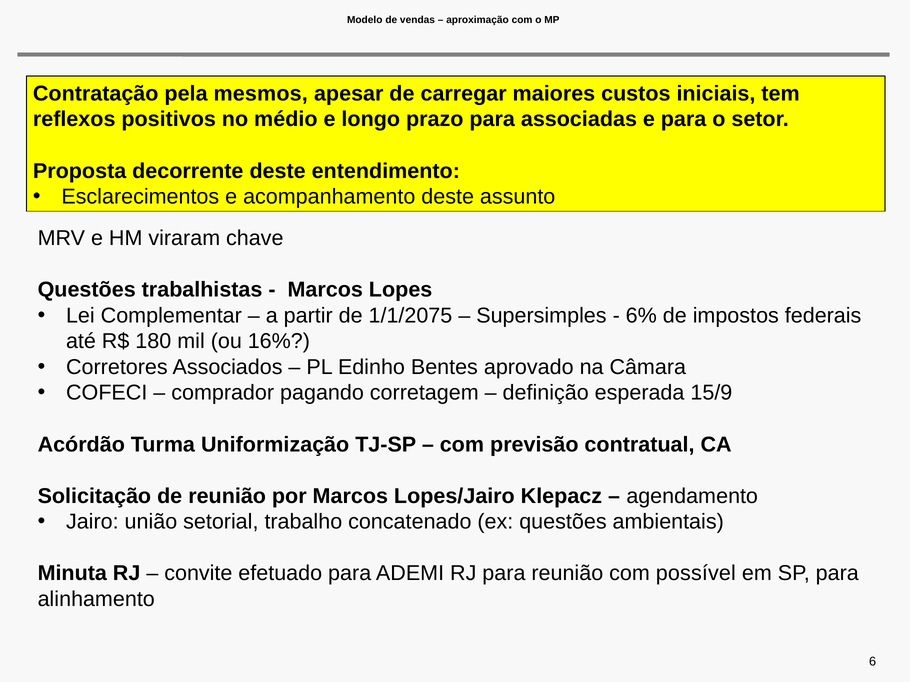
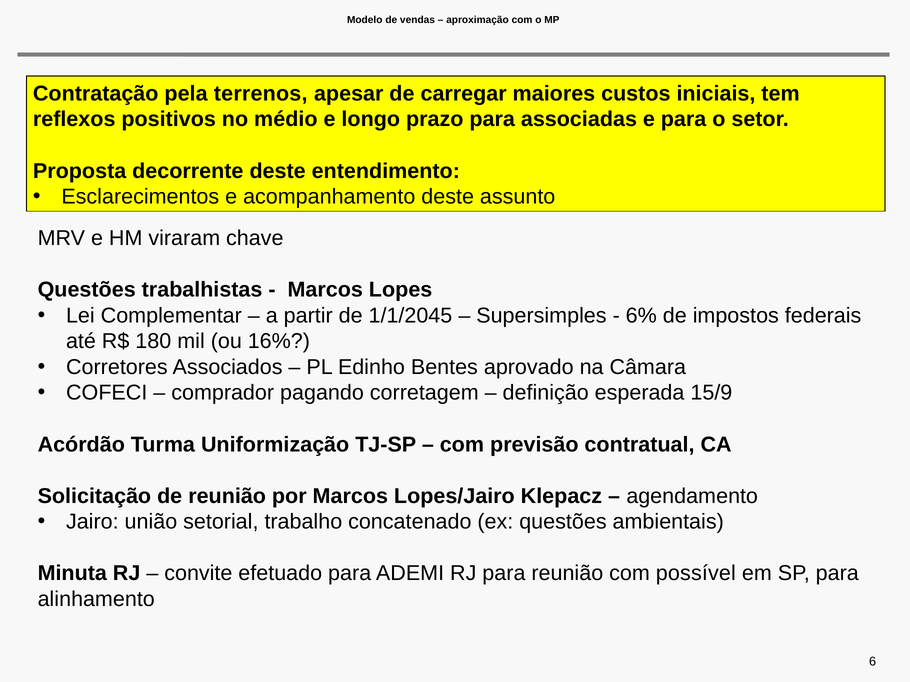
mesmos: mesmos -> terrenos (261, 94)
1/1/2075: 1/1/2075 -> 1/1/2045 (410, 316)
